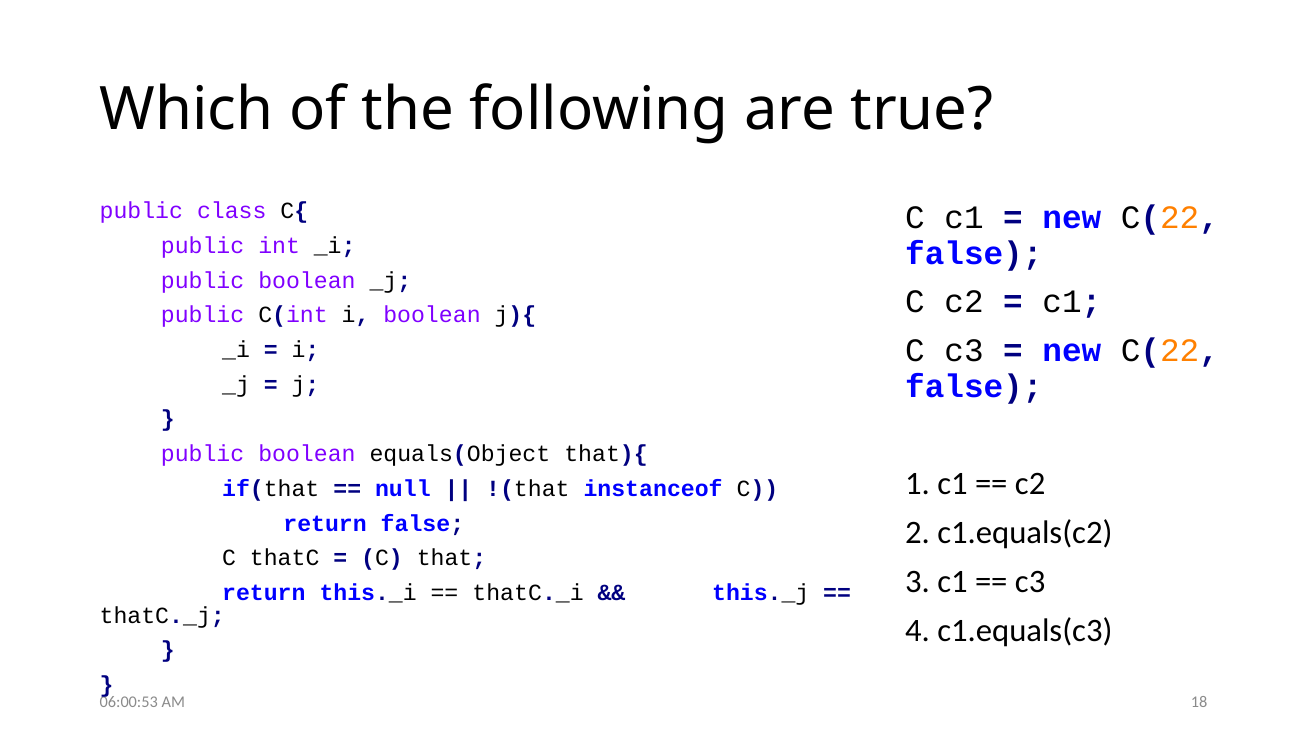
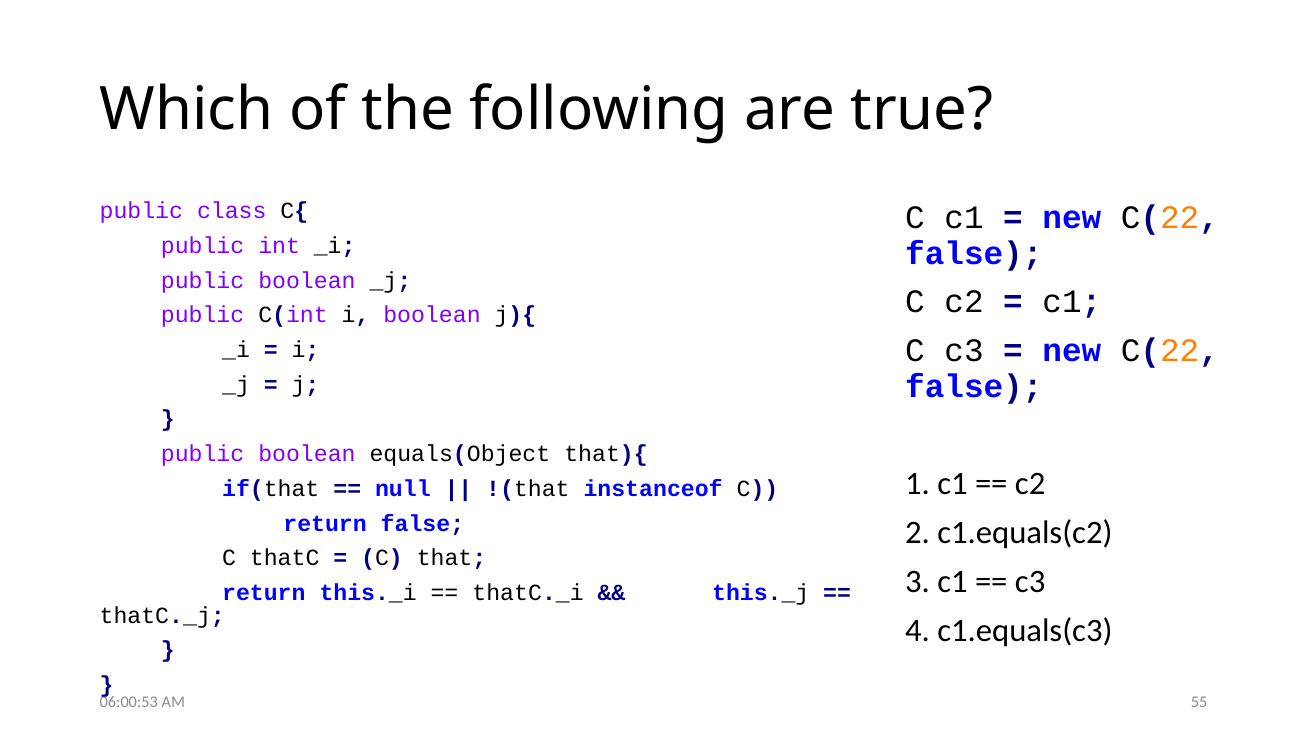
18: 18 -> 55 (1199, 702)
